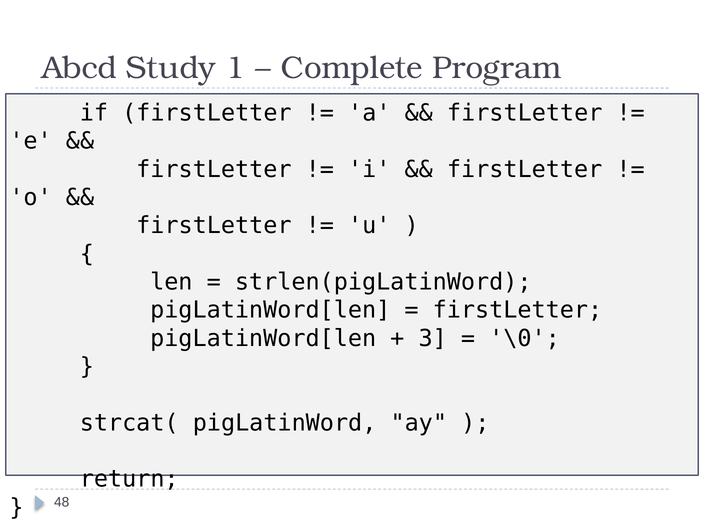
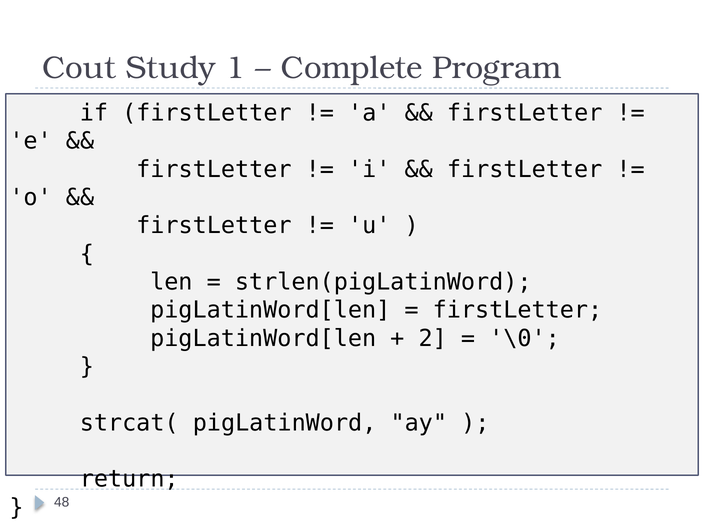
Abcd: Abcd -> Cout (79, 68)
3: 3 -> 2 (433, 338)
